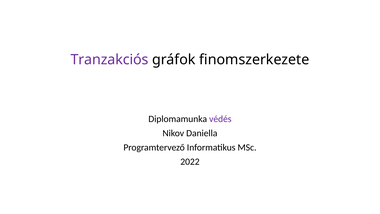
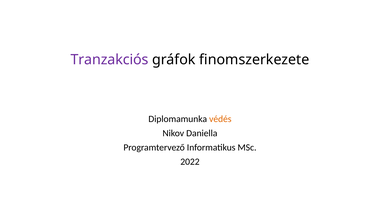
védés colour: purple -> orange (220, 119)
